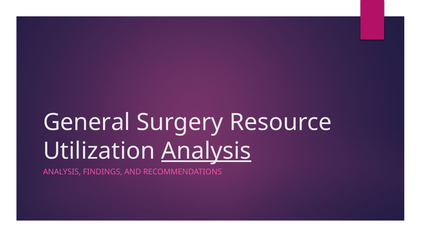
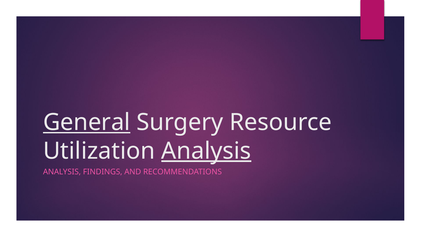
General underline: none -> present (87, 122)
